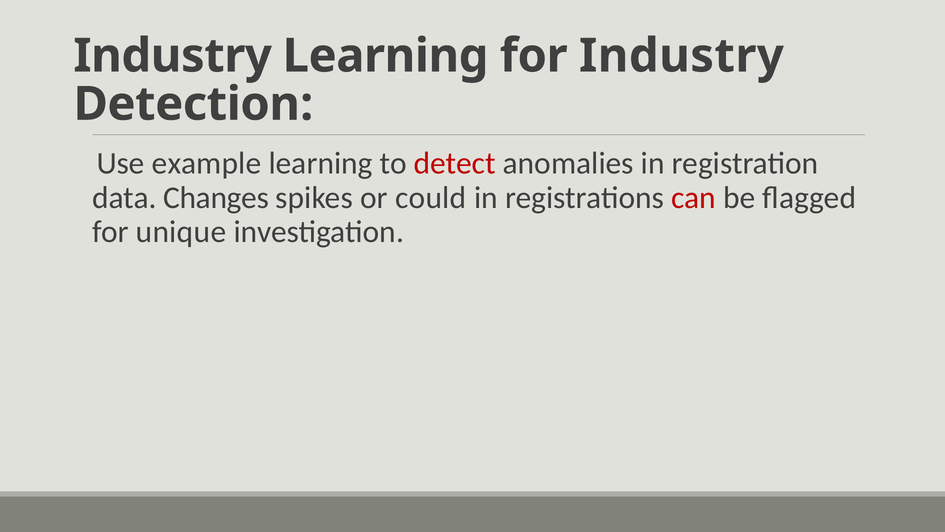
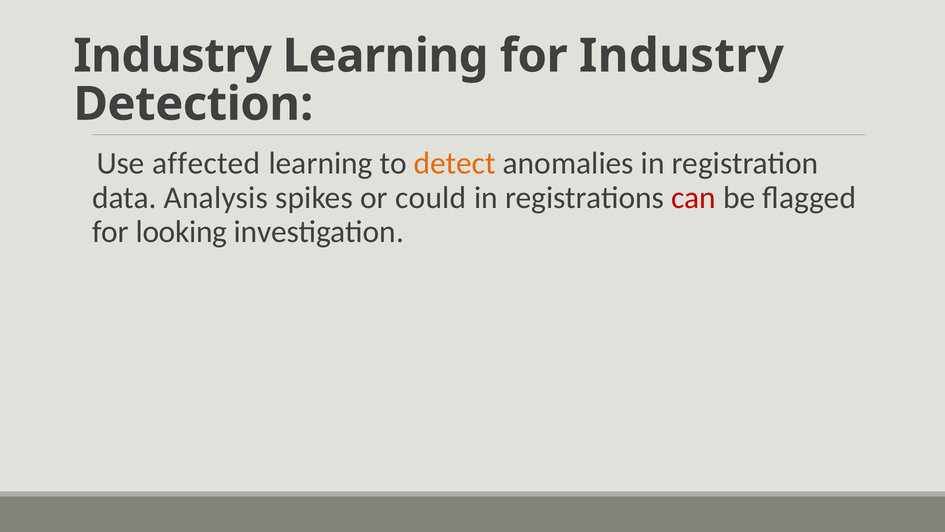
example: example -> affected (206, 163)
detect colour: red -> orange (455, 163)
Changes: Changes -> Analysis (216, 197)
unique: unique -> looking (181, 232)
